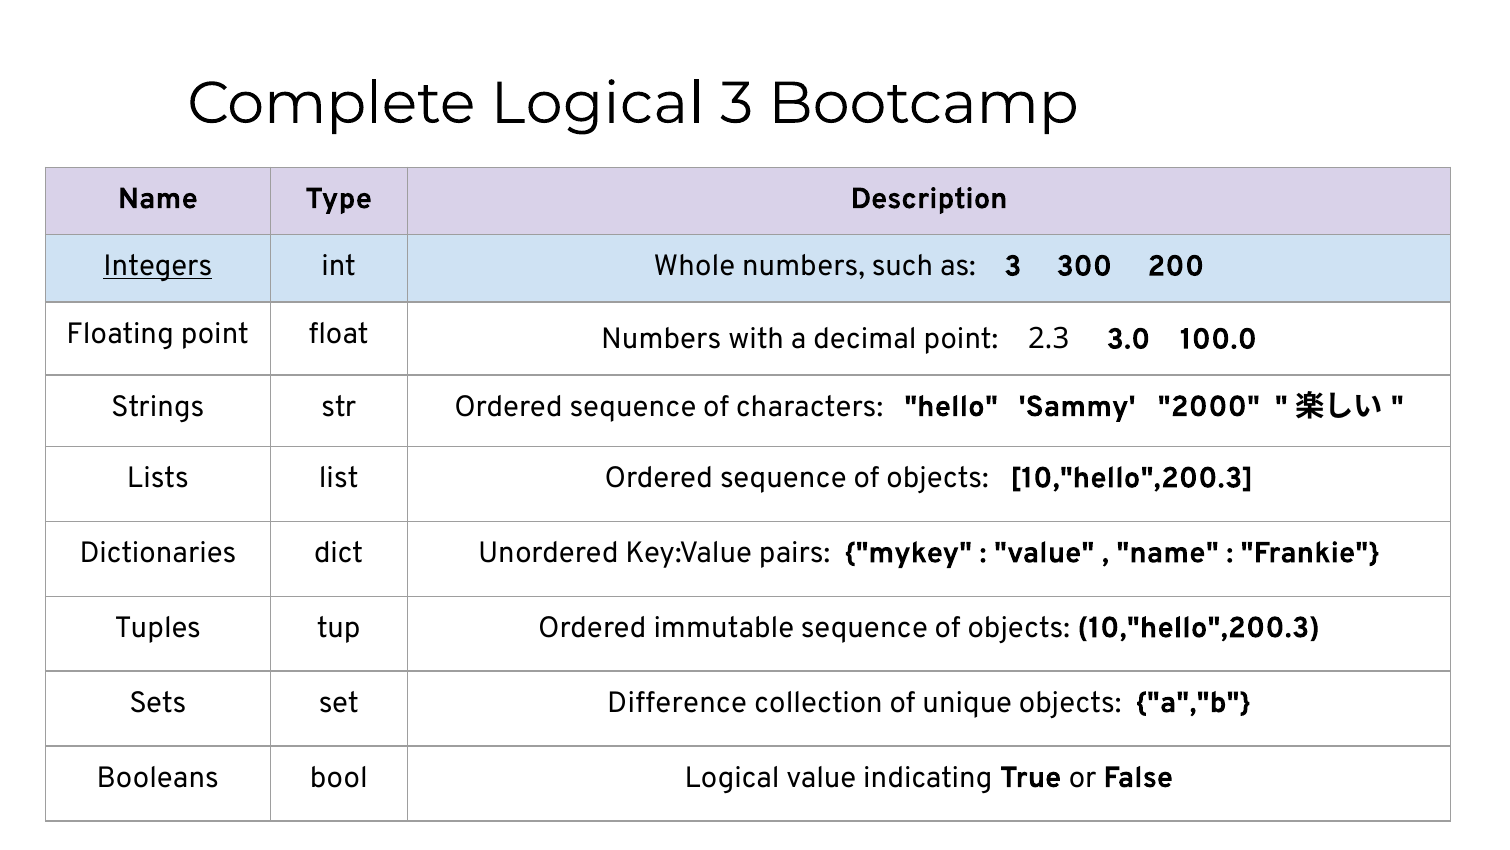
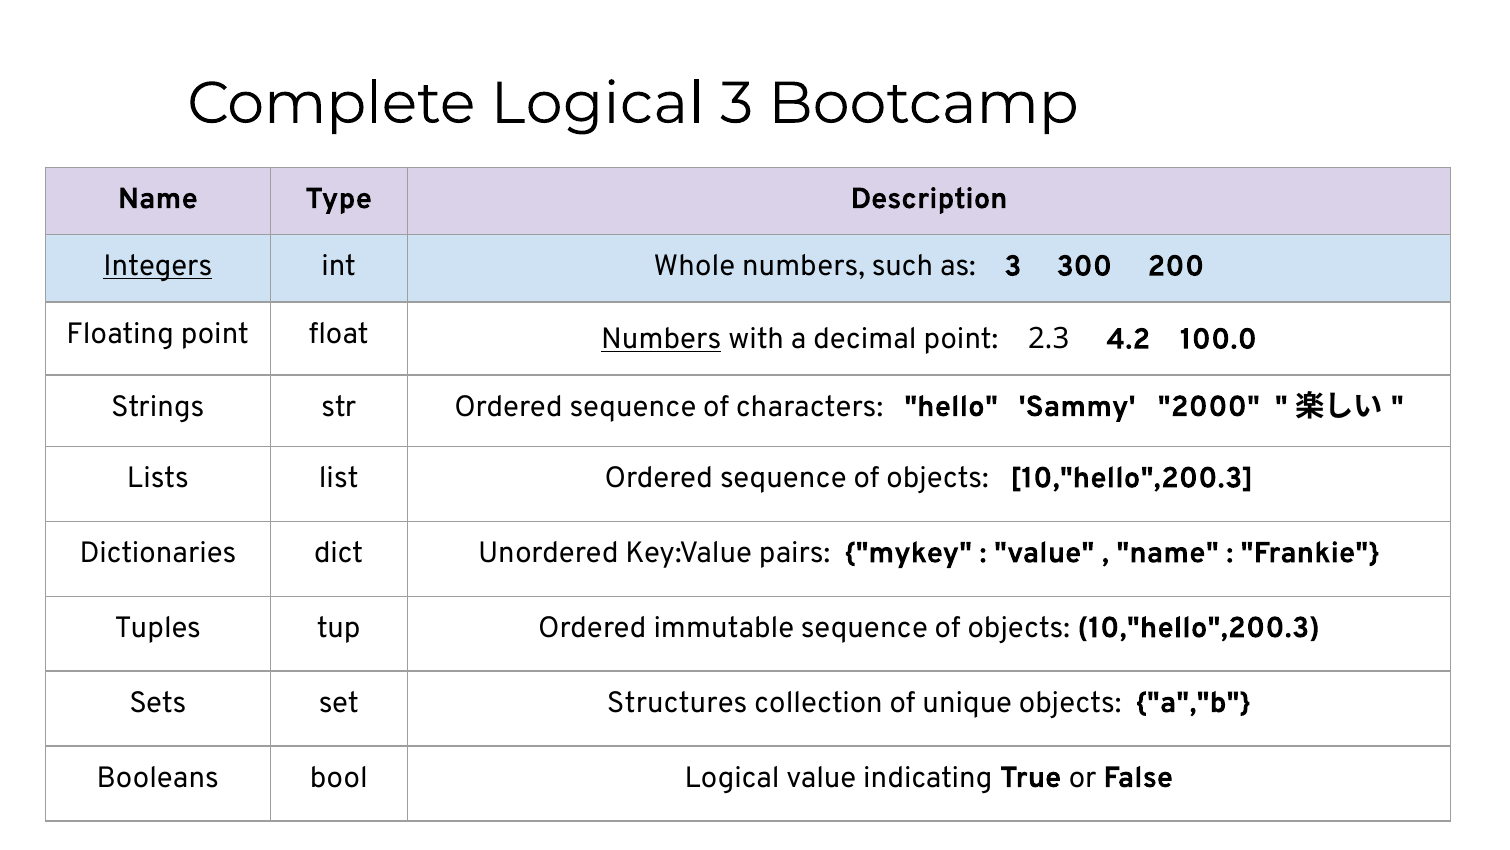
Numbers underline: none -> present (661, 339)
3.0: 3.0 -> 4.2 (1128, 339)
Difference: Difference -> Structures (677, 702)
